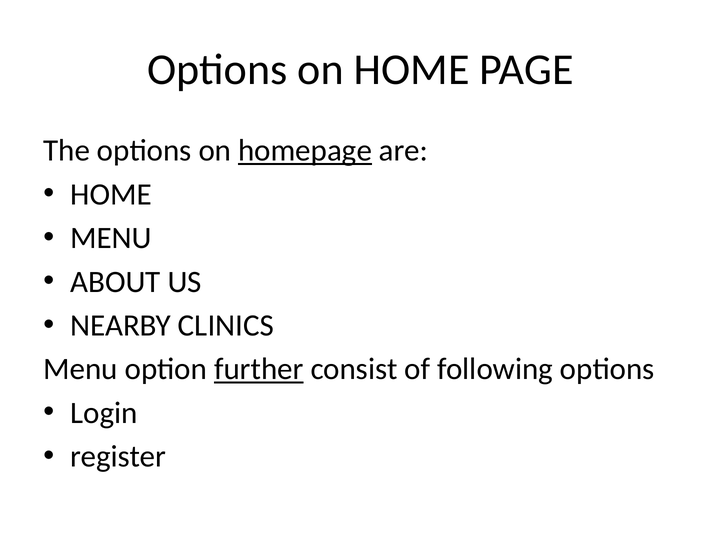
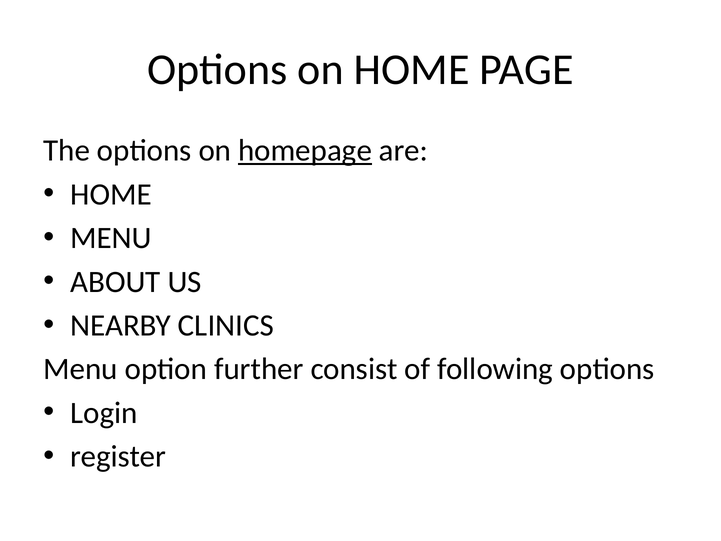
further underline: present -> none (259, 369)
